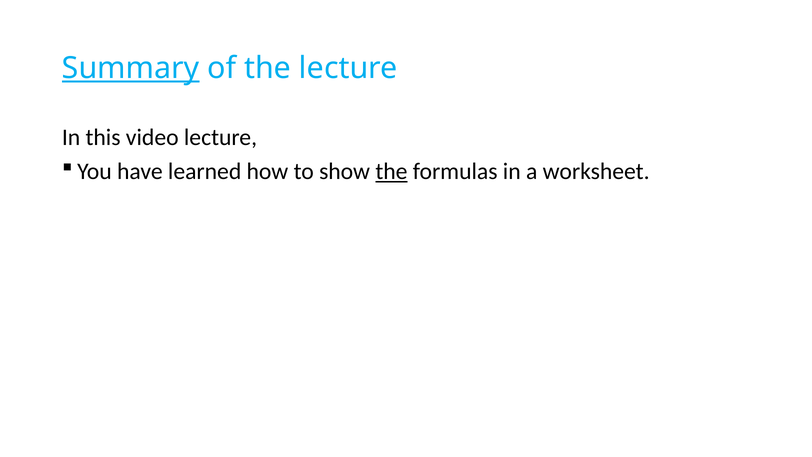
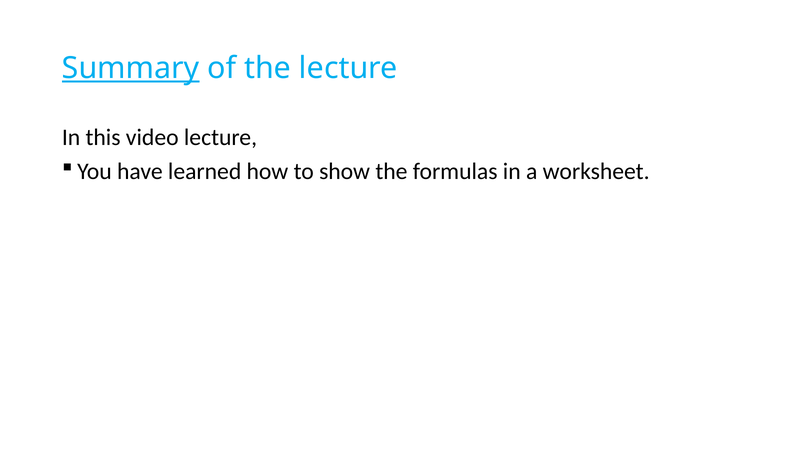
the underline: present -> none (391, 171)
